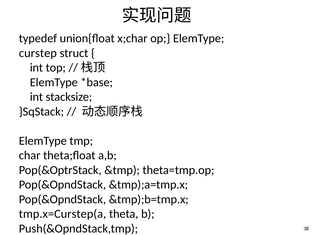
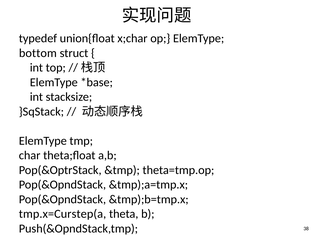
curstep: curstep -> bottom (38, 53)
